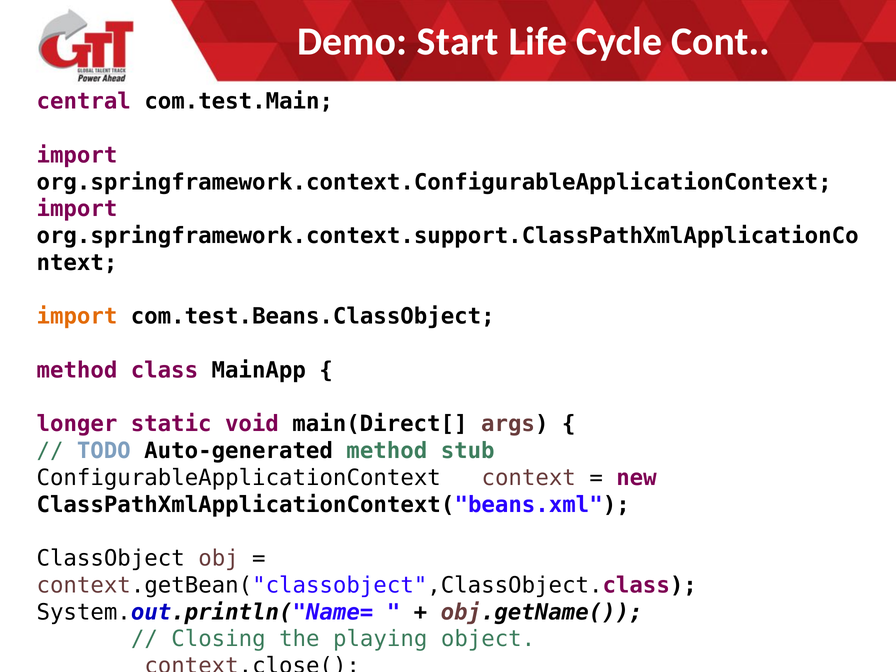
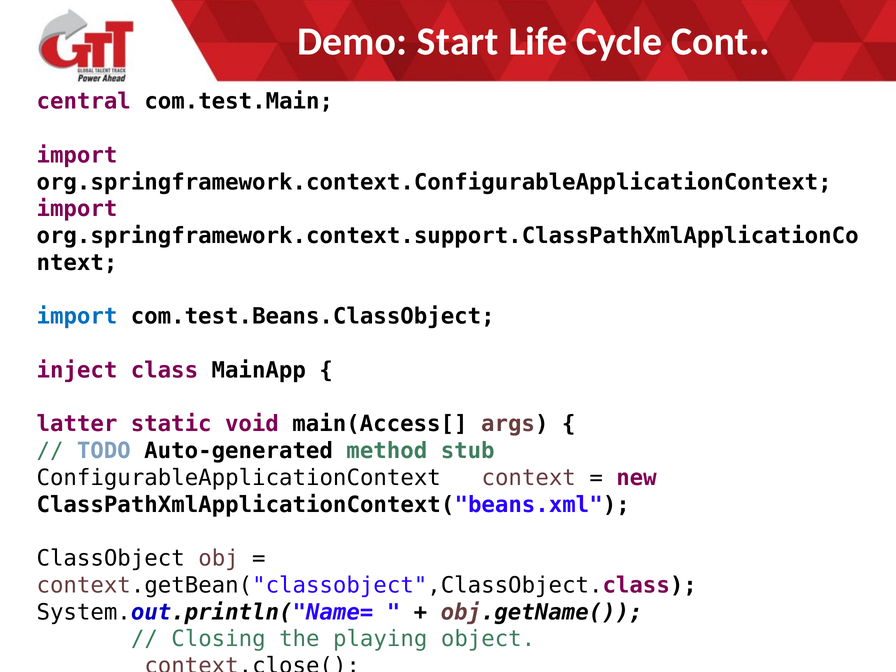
import colour: orange -> blue (77, 317)
method: method -> inject (77, 370)
longer: longer -> latter (77, 424)
main(Direct[: main(Direct[ -> main(Access[ (380, 424)
